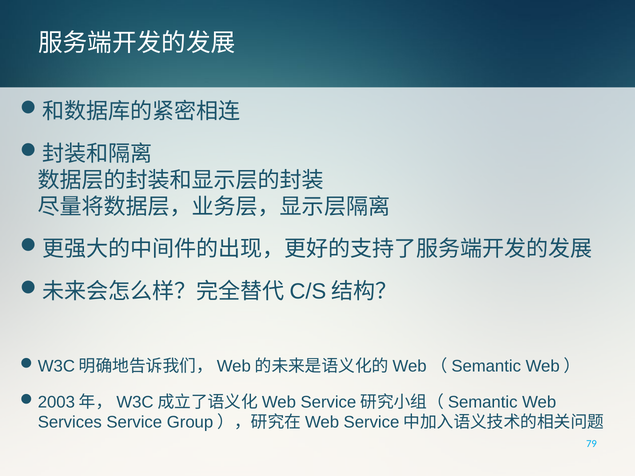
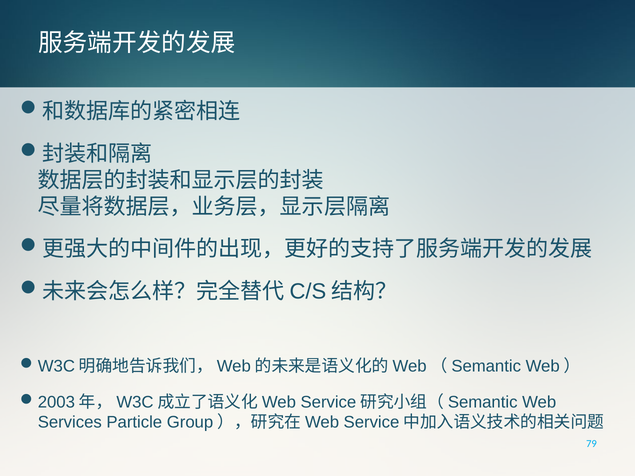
Service: Service -> Particle (134, 422)
